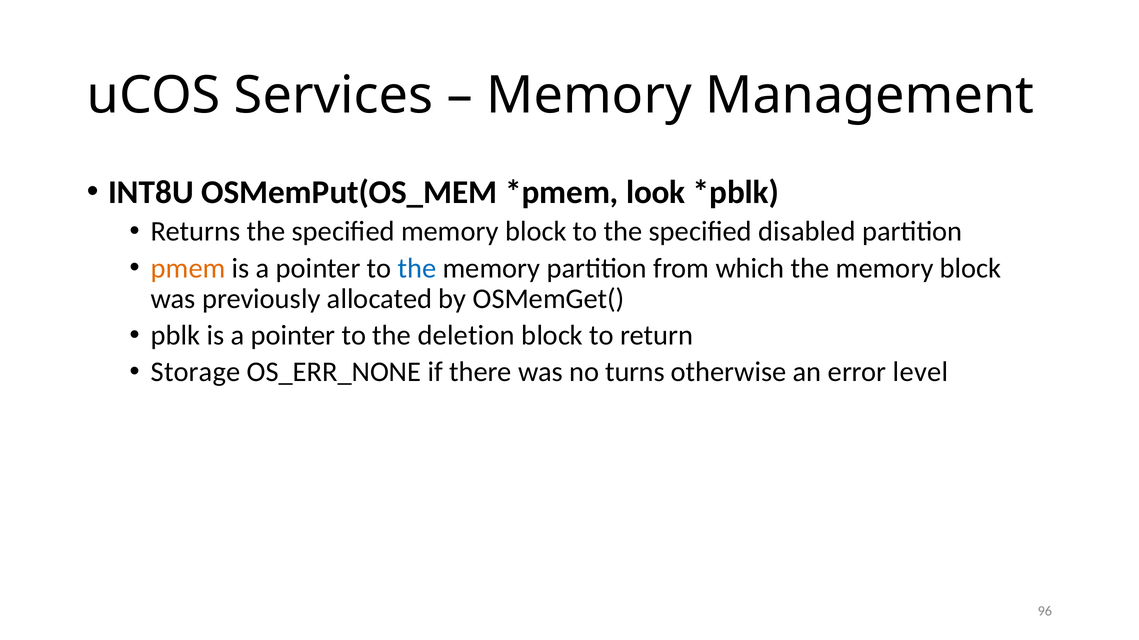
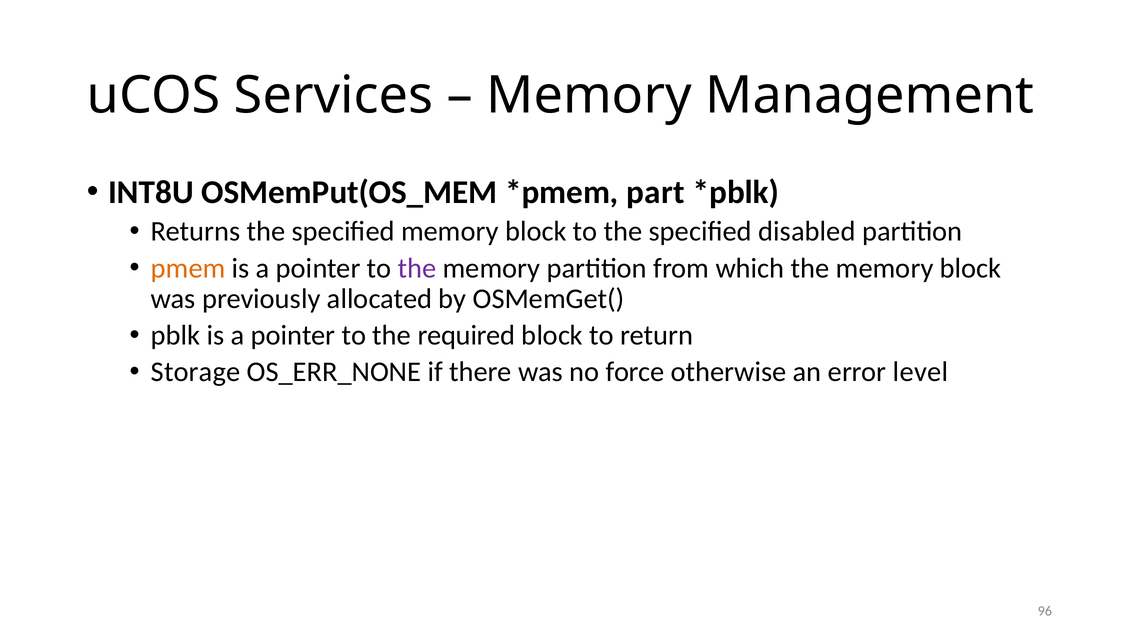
look: look -> part (655, 193)
the colour: blue -> purple (417, 268)
deletion: deletion -> required (466, 336)
turns: turns -> force (635, 372)
